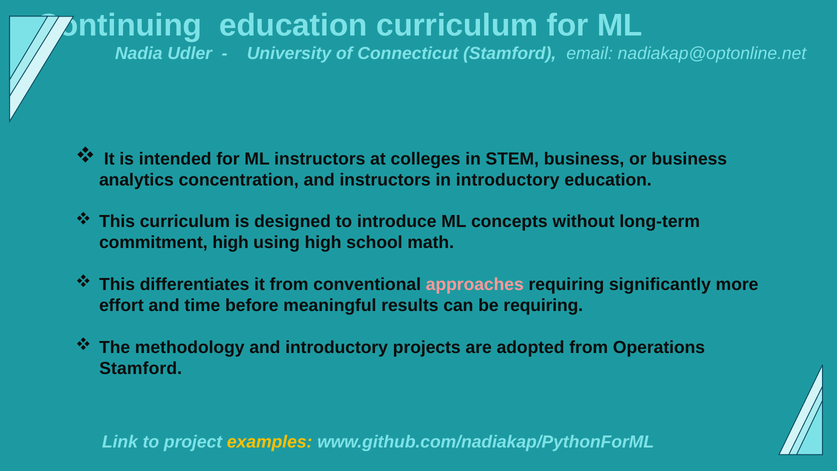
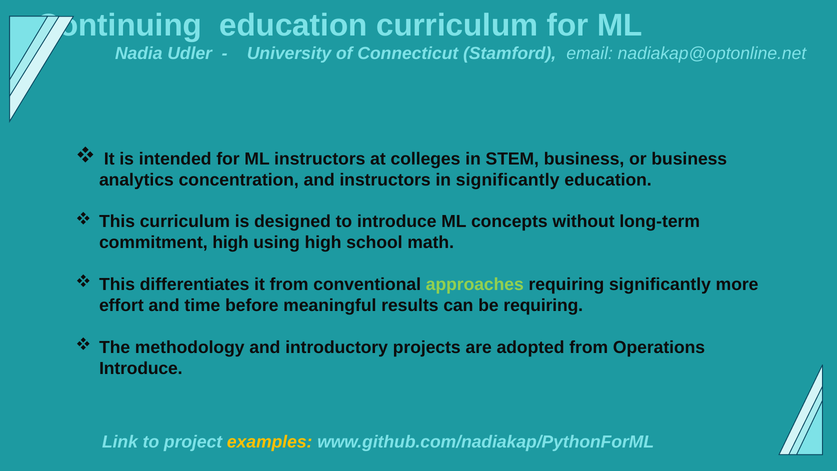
in introductory: introductory -> significantly (508, 180)
approaches colour: pink -> light green (475, 284)
Stamford: Stamford -> Introduce (141, 368)
